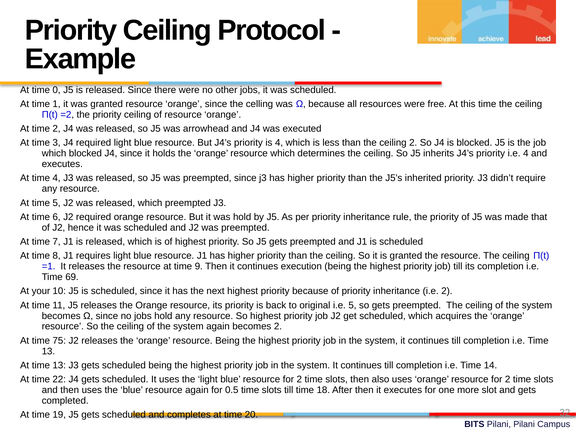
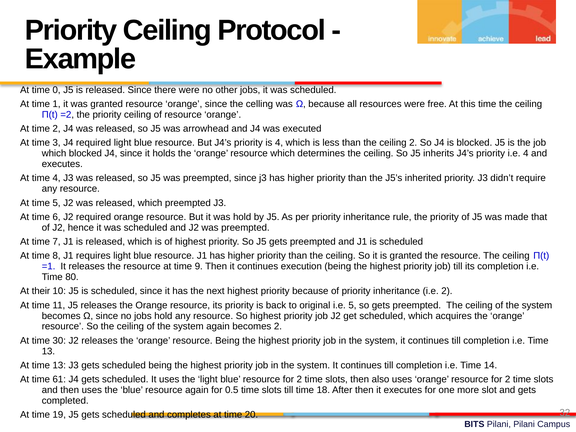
69: 69 -> 80 (72, 277)
your: your -> their (41, 291)
75: 75 -> 30 (59, 341)
22: 22 -> 61 (59, 379)
